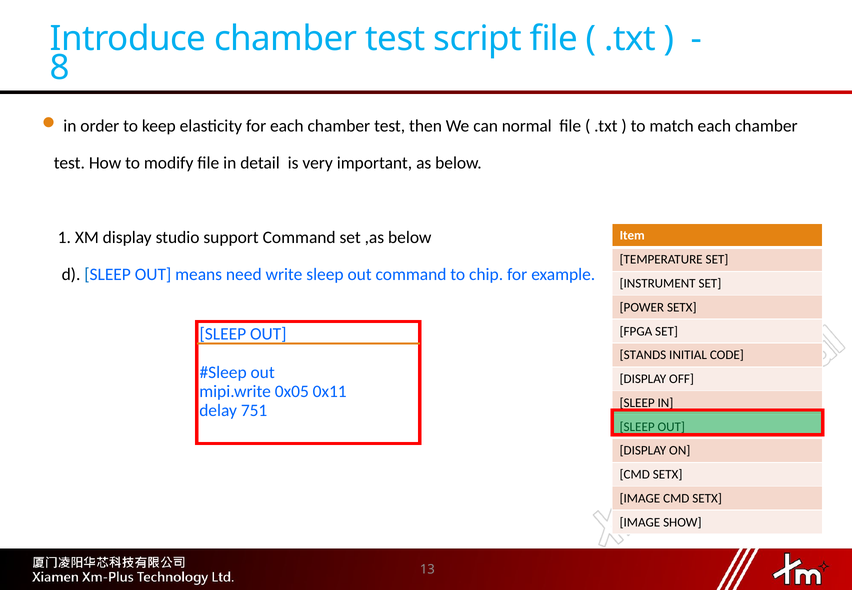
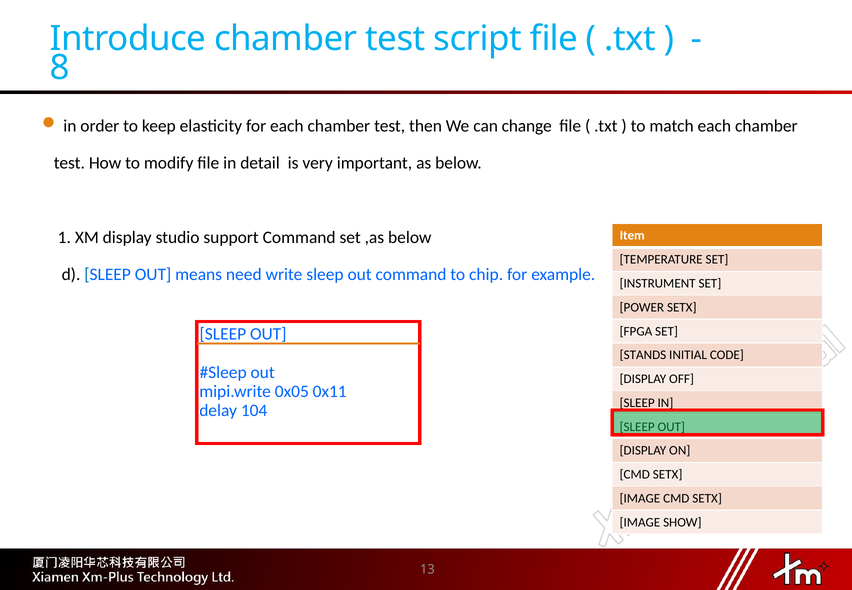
normal: normal -> change (527, 126)
751: 751 -> 104 (254, 411)
